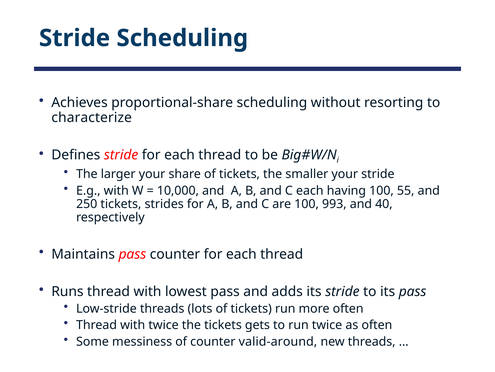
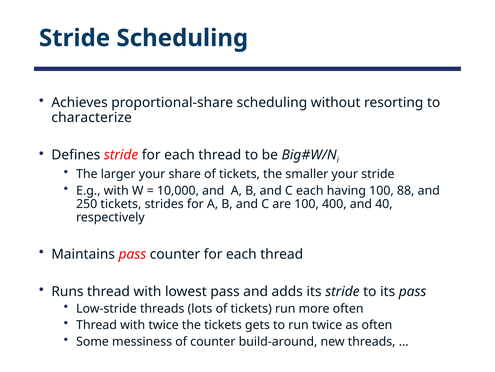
55: 55 -> 88 (406, 190)
993: 993 -> 400 (334, 204)
valid-around: valid-around -> build-around (278, 341)
